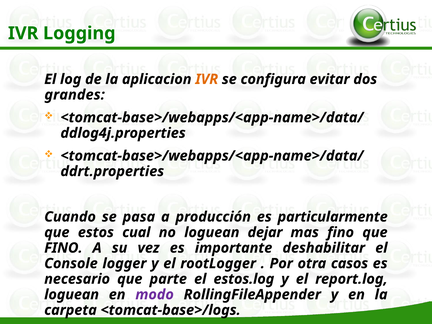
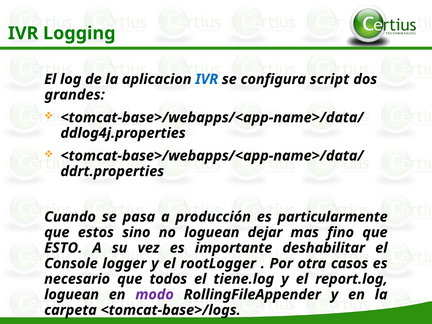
IVR colour: orange -> blue (207, 79)
evitar: evitar -> script (329, 79)
cual: cual -> sino (136, 232)
FINO: FINO -> ESTO (63, 248)
parte: parte -> todos (168, 279)
estos.log: estos.log -> tiene.log (244, 279)
